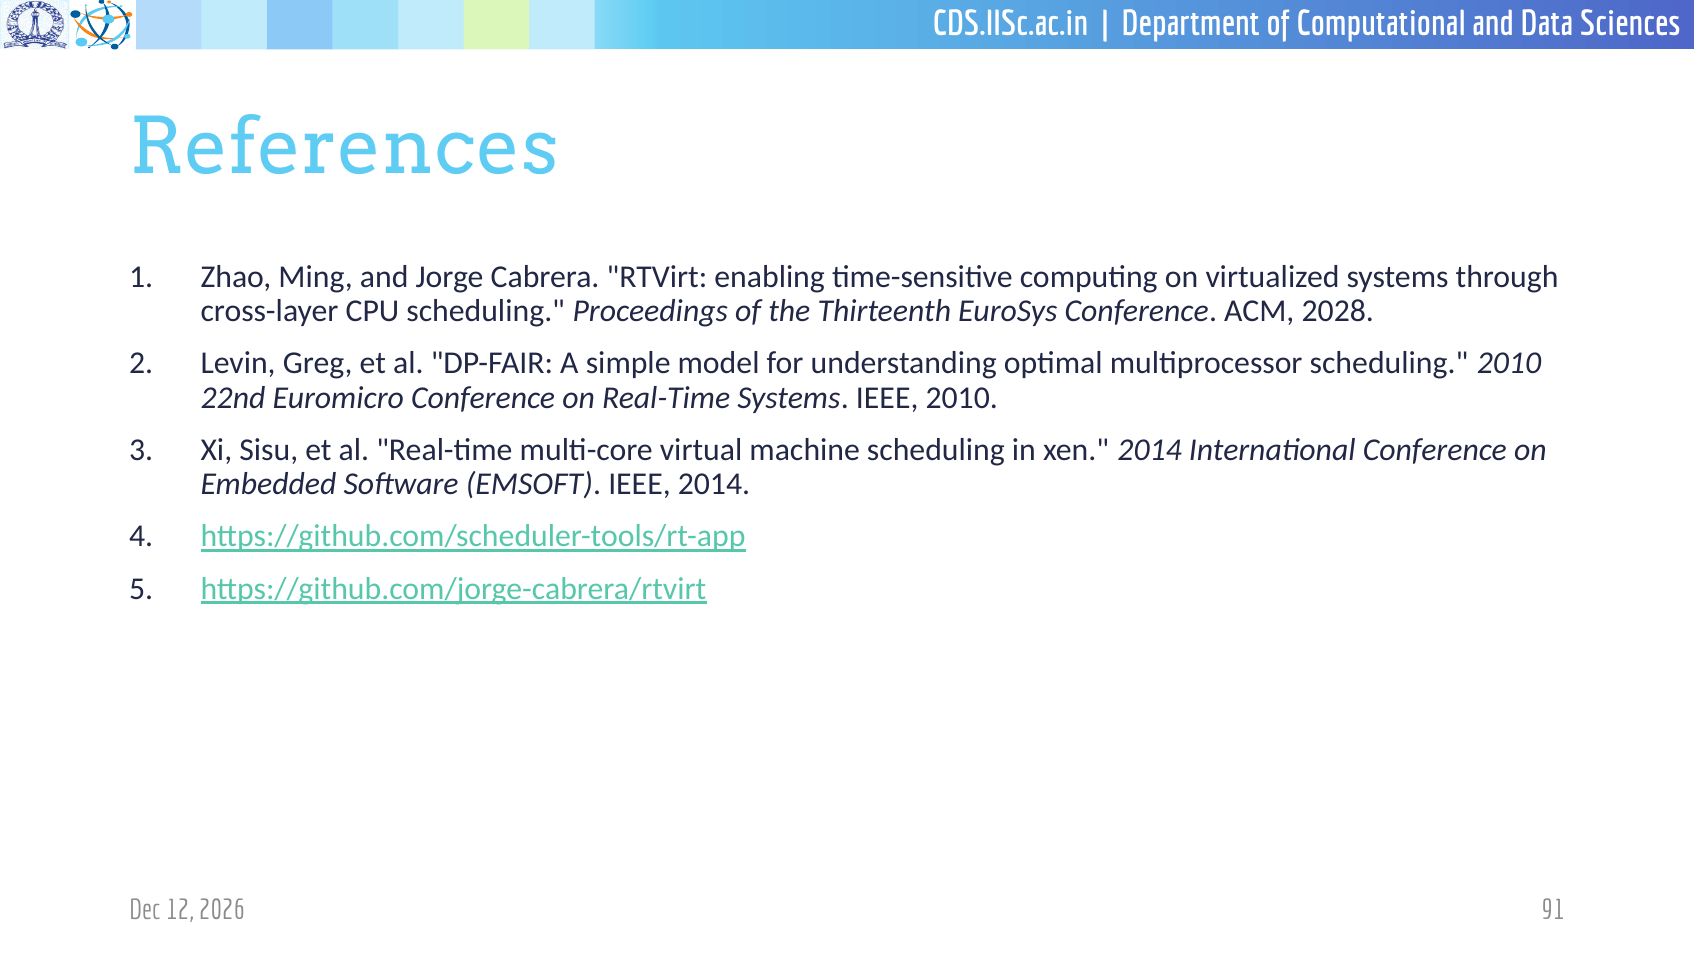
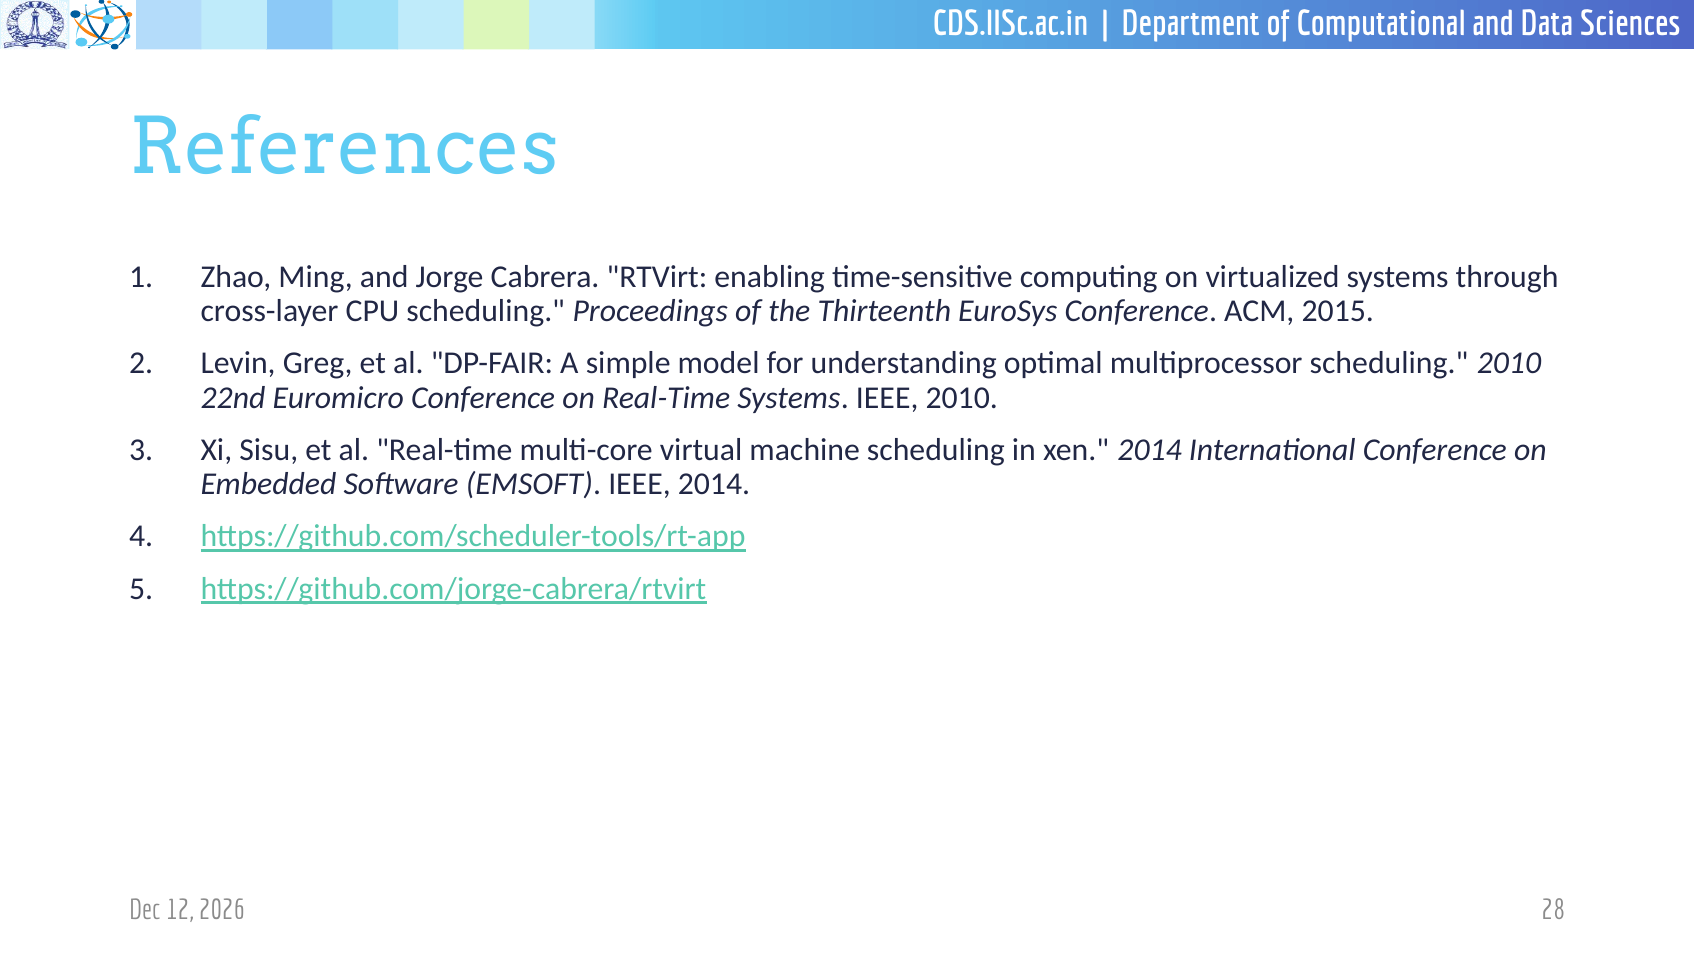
2028: 2028 -> 2015 (1338, 311)
91: 91 -> 28 (1553, 910)
